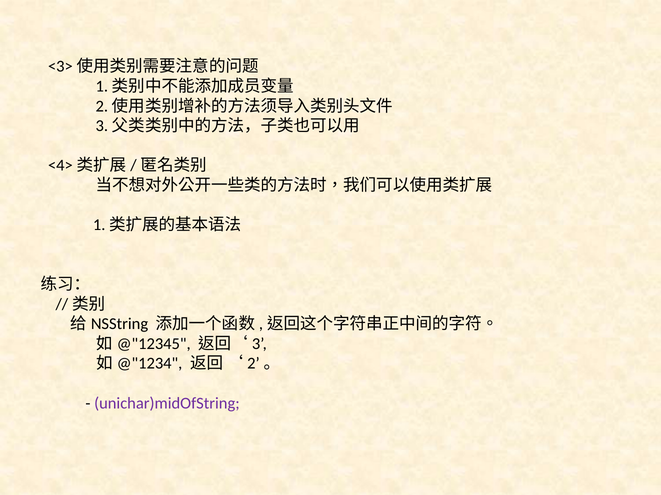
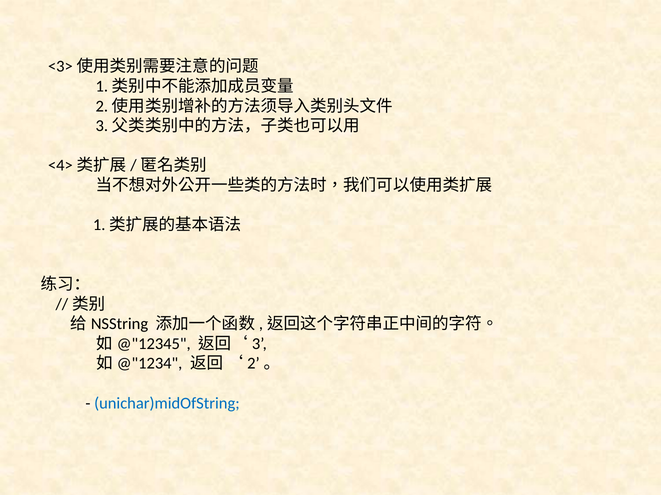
unichar)midOfString colour: purple -> blue (167, 404)
